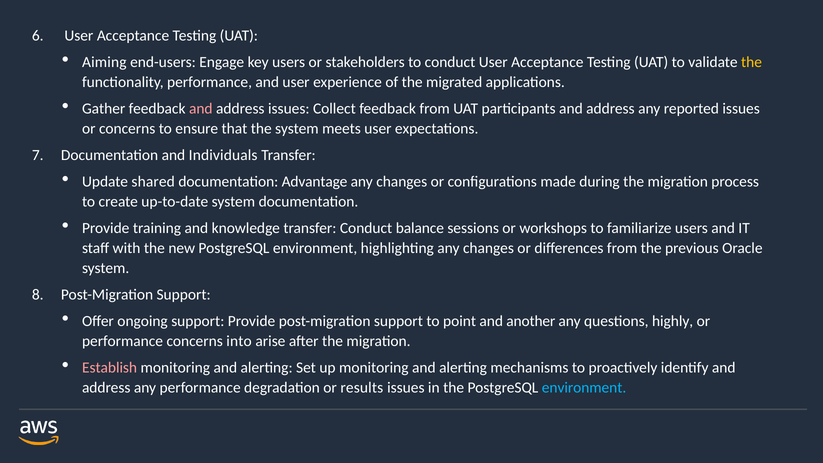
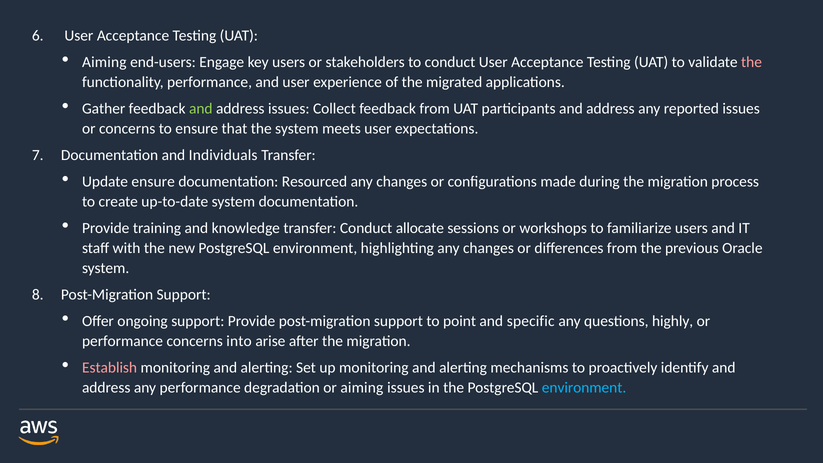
the colour: yellow -> pink (752, 62)
and colour: pink -> light green (201, 109)
Update shared: shared -> ensure (153, 182)
Advantage: Advantage -> Resourced (315, 182)
balance: balance -> allocate (420, 228)
another: another -> specific (531, 321)
or results: results -> aiming (362, 388)
